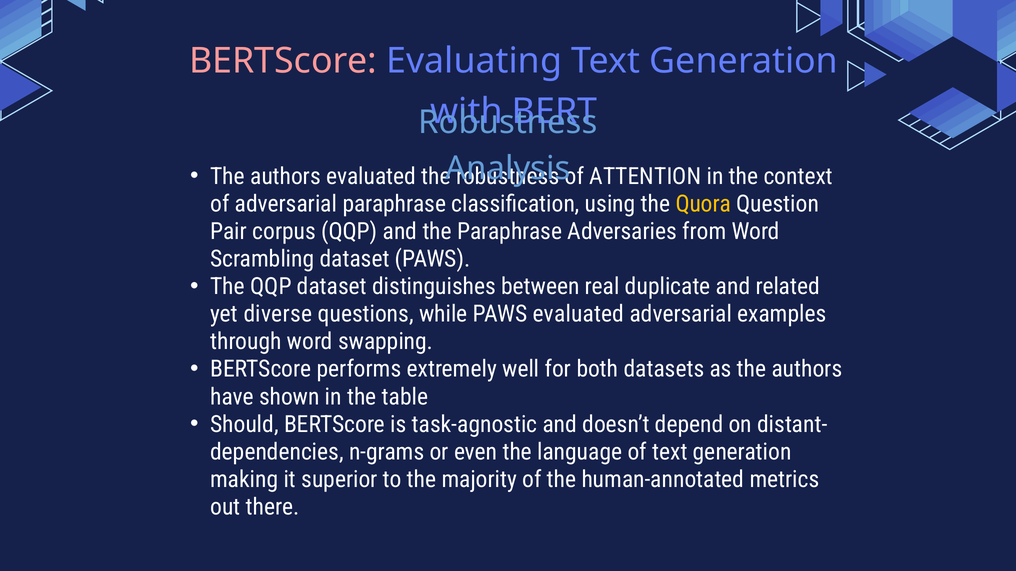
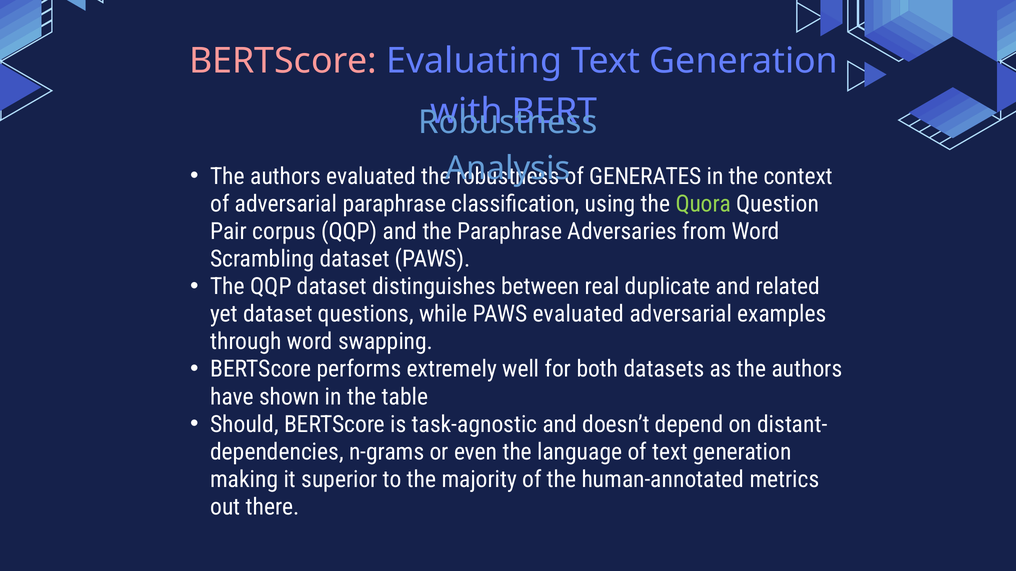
ATTENTION: ATTENTION -> GENERATES (645, 176)
Quora colour: yellow -> light green (703, 204)
yet diverse: diverse -> dataset (278, 314)
